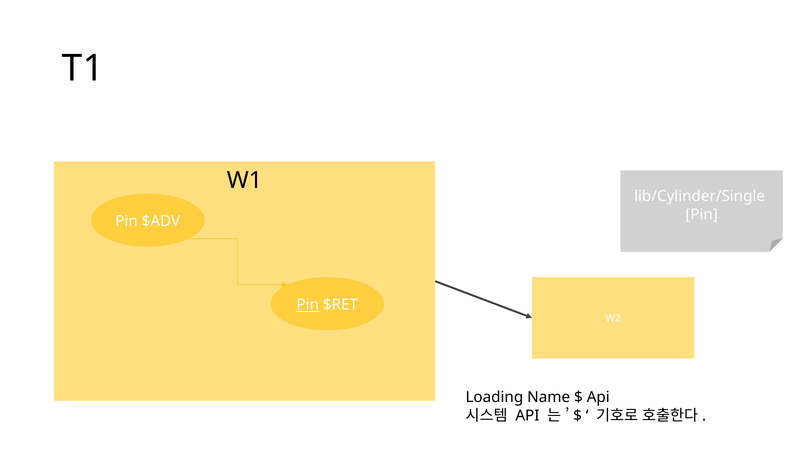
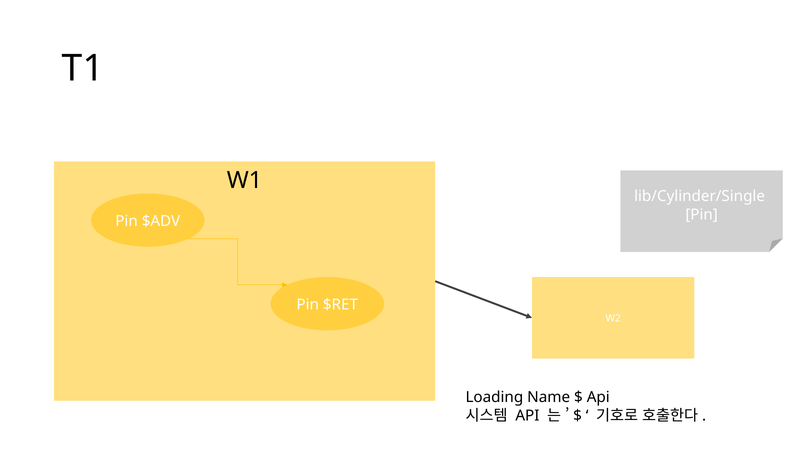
Pin underline: present -> none (308, 305)
